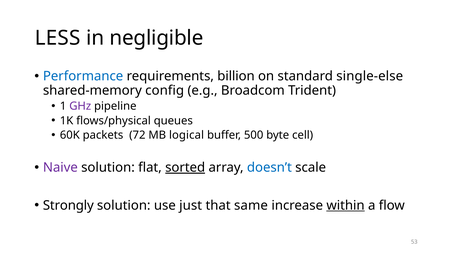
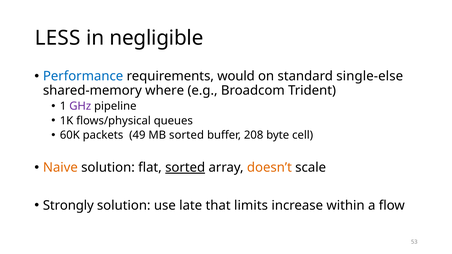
billion: billion -> would (236, 76)
config: config -> where (165, 91)
72: 72 -> 49 (137, 135)
MB logical: logical -> sorted (187, 135)
500: 500 -> 208 (254, 135)
Naive colour: purple -> orange (60, 168)
doesn’t colour: blue -> orange (269, 168)
just: just -> late (191, 206)
same: same -> limits (251, 206)
within underline: present -> none (346, 206)
